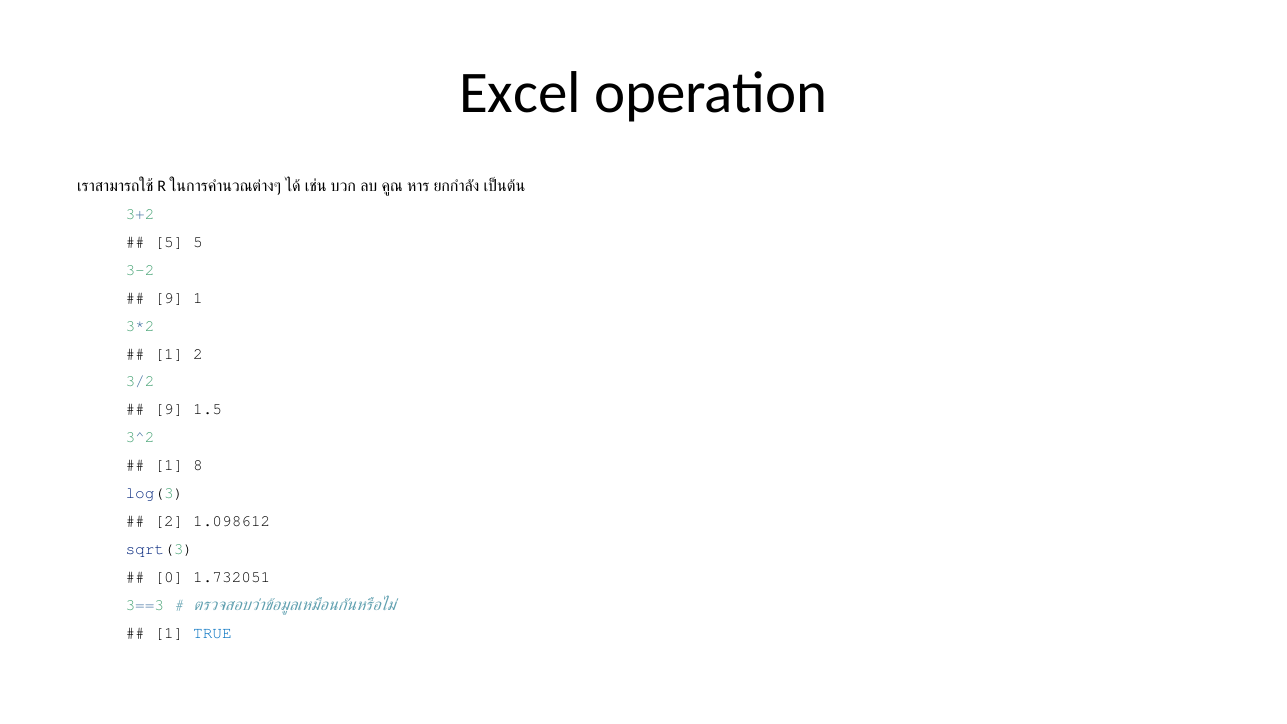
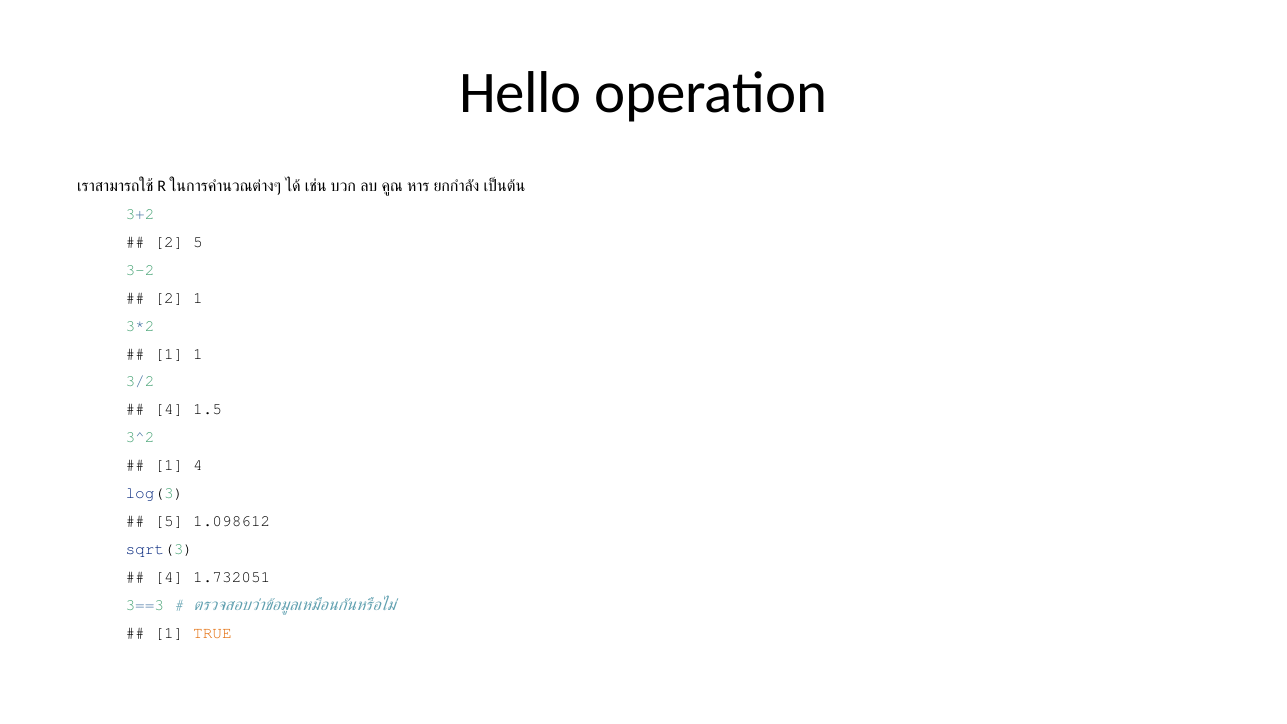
Excel: Excel -> Hello (520, 93)
5: 5 -> 2 (169, 242)
9: 9 -> 2 (169, 298)
1 2: 2 -> 1 (198, 354)
9: 9 -> 4 (169, 410)
1 8: 8 -> 4 (198, 465)
2: 2 -> 5 (169, 521)
0: 0 -> 4 (169, 577)
TRUE colour: blue -> orange (212, 633)
